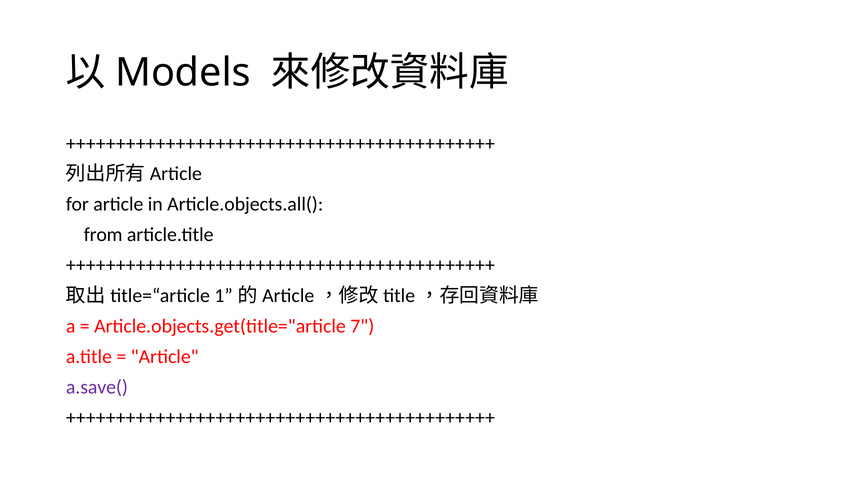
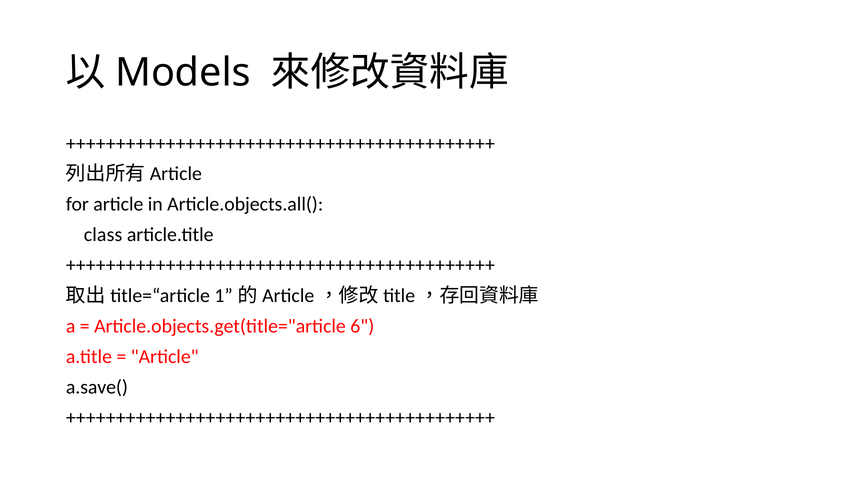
from: from -> class (103, 235)
7: 7 -> 6 (362, 326)
a.save( colour: purple -> black (97, 387)
